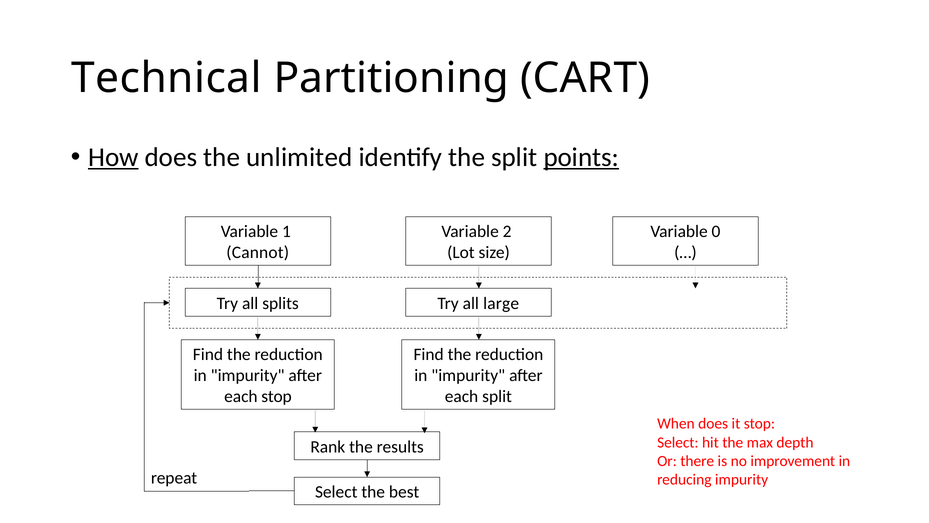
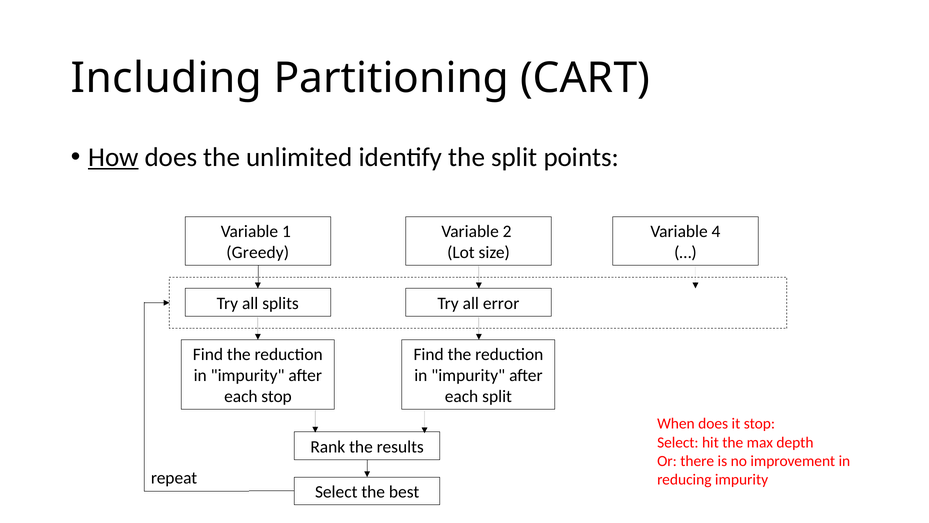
Technical: Technical -> Including (167, 78)
points underline: present -> none (581, 157)
0: 0 -> 4 (716, 231)
Cannot: Cannot -> Greedy (258, 252)
large: large -> error (501, 303)
